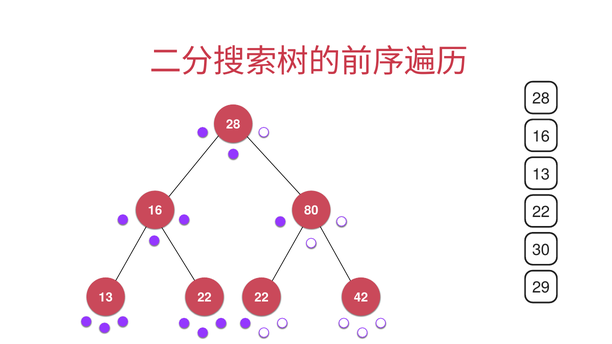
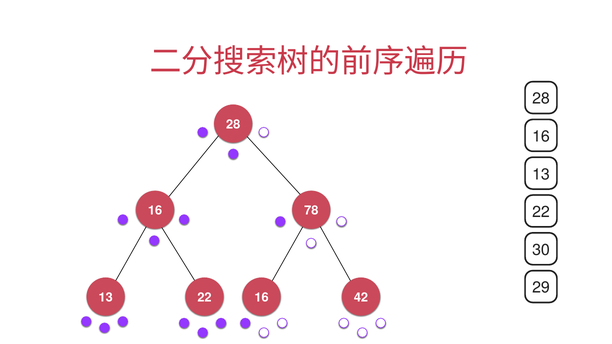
80: 80 -> 78 (311, 211)
22 22: 22 -> 16 (262, 298)
